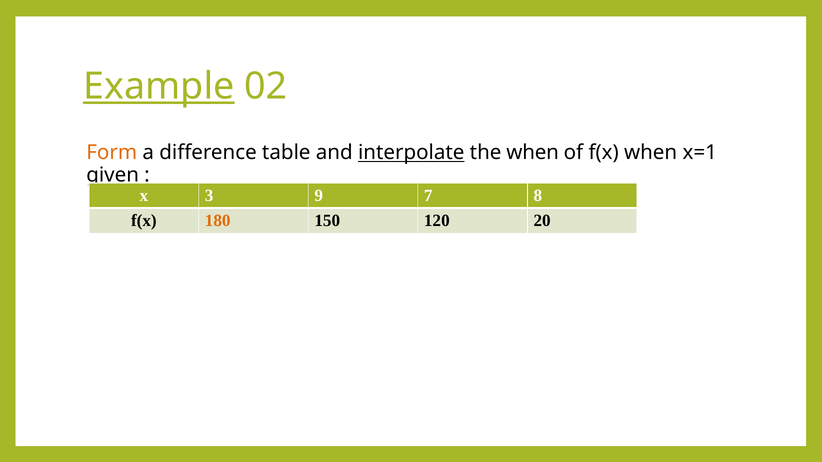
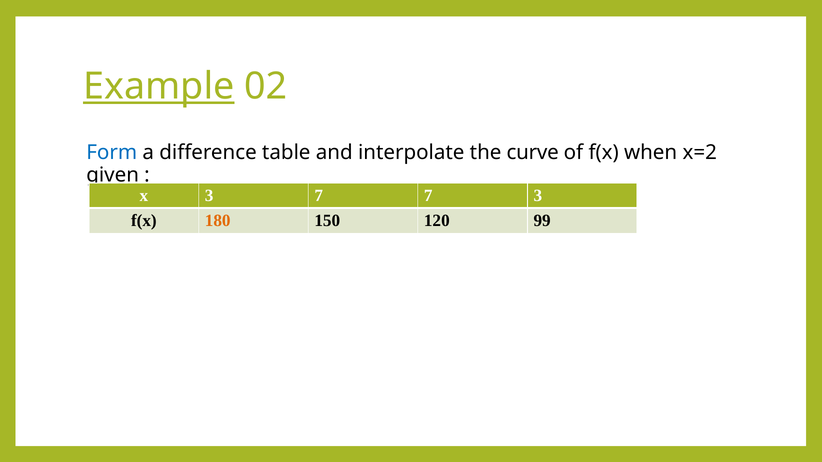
Form colour: orange -> blue (112, 153)
interpolate underline: present -> none (411, 153)
the when: when -> curve (533, 153)
x=1: x=1 -> x=2 (700, 153)
3 9: 9 -> 7 (319, 196)
7 8: 8 -> 3 (538, 196)
20: 20 -> 99 (542, 221)
